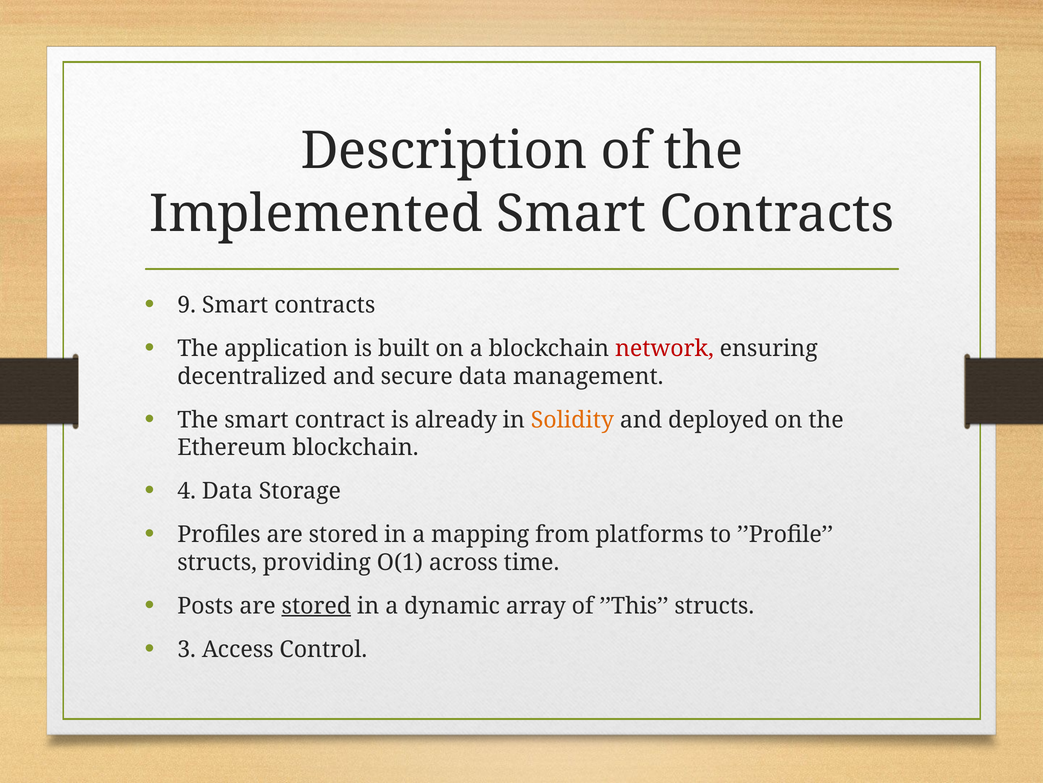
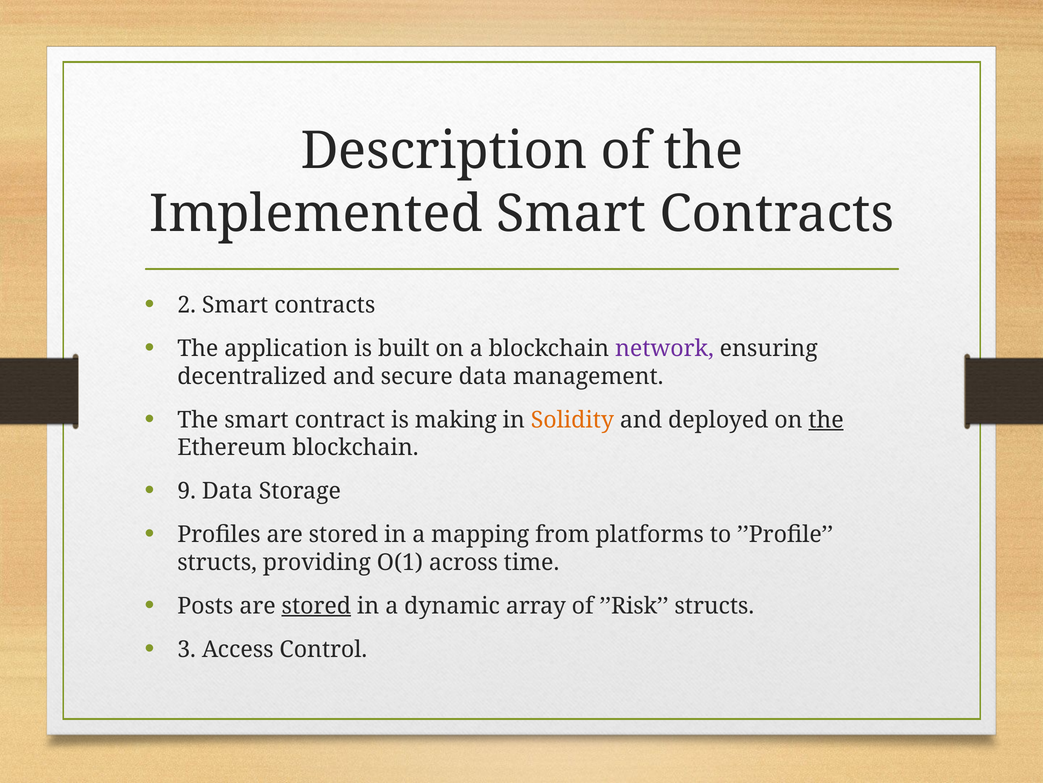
9: 9 -> 2 (187, 305)
network colour: red -> purple (664, 348)
already: already -> making (456, 419)
the underline: none -> present (826, 419)
4: 4 -> 9 (187, 491)
’’This: ’’This -> ’’Risk (634, 605)
